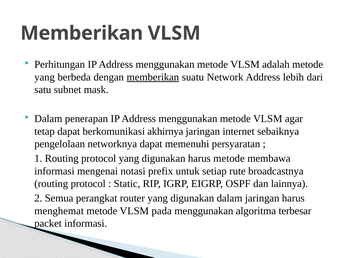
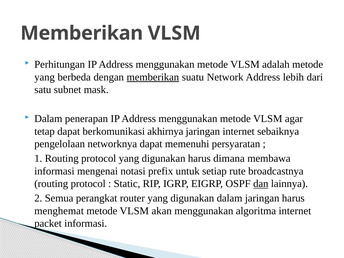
harus metode: metode -> dimana (229, 158)
dan underline: none -> present (261, 184)
pada: pada -> akan (162, 211)
algoritma terbesar: terbesar -> internet (295, 211)
